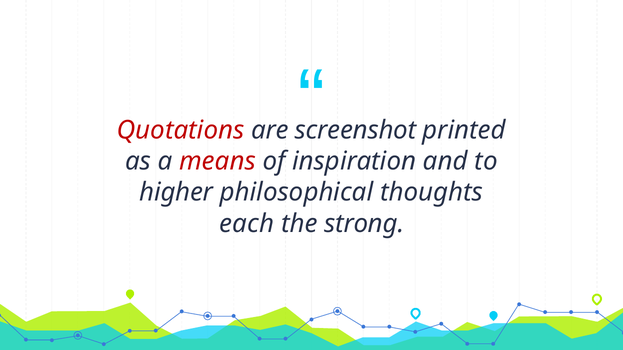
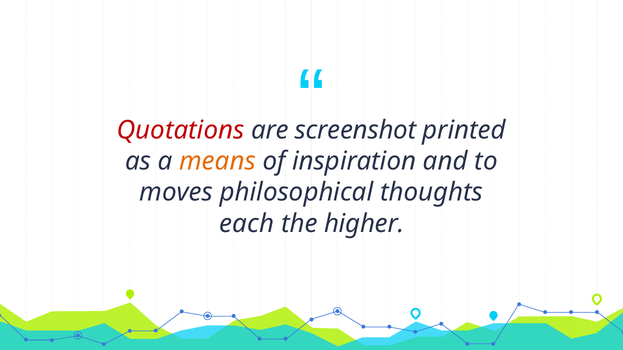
means colour: red -> orange (218, 161)
higher: higher -> moves (176, 193)
strong: strong -> higher (364, 224)
